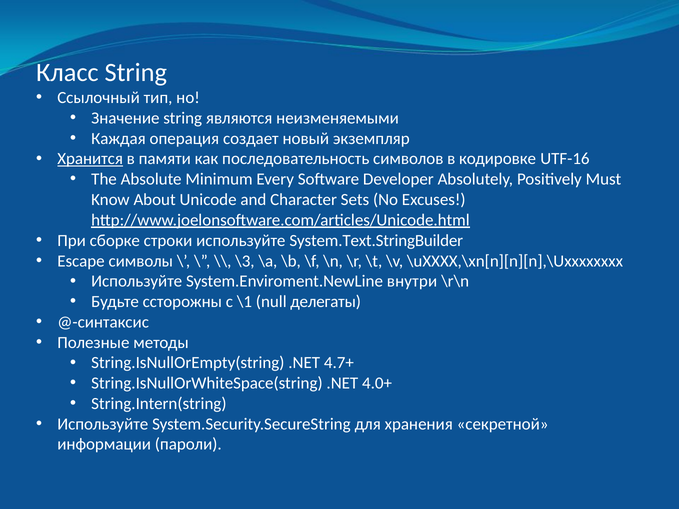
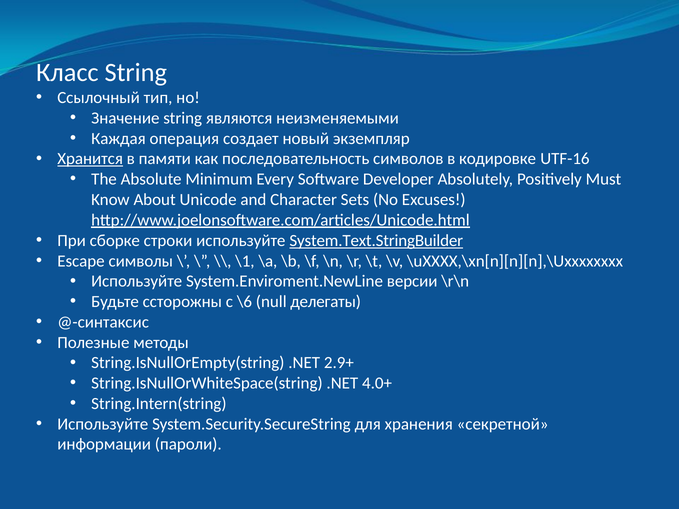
System.Text.StringBuilder underline: none -> present (376, 241)
\3: \3 -> \1 (245, 261)
внутри: внутри -> версии (412, 282)
\1: \1 -> \6 (244, 302)
4.7+: 4.7+ -> 2.9+ (339, 363)
